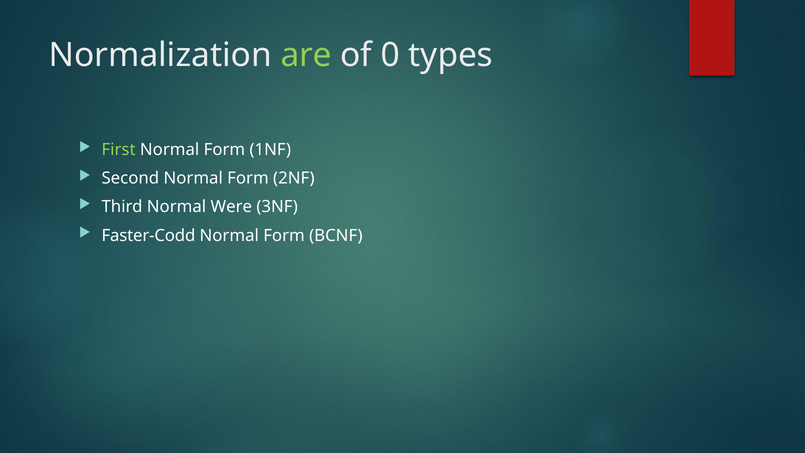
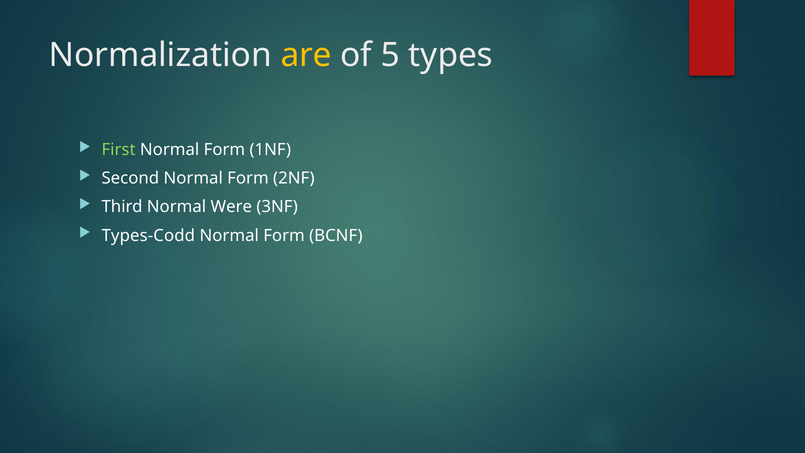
are colour: light green -> yellow (306, 55)
0: 0 -> 5 (390, 55)
Faster-Codd: Faster-Codd -> Types-Codd (148, 235)
